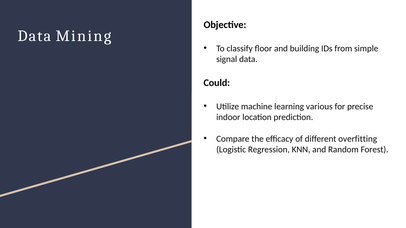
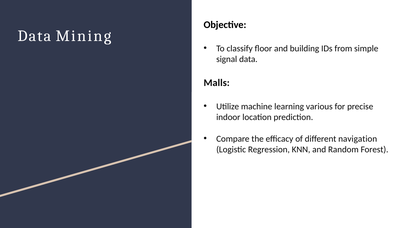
Could: Could -> Malls (217, 83)
overfitting: overfitting -> navigation (358, 139)
